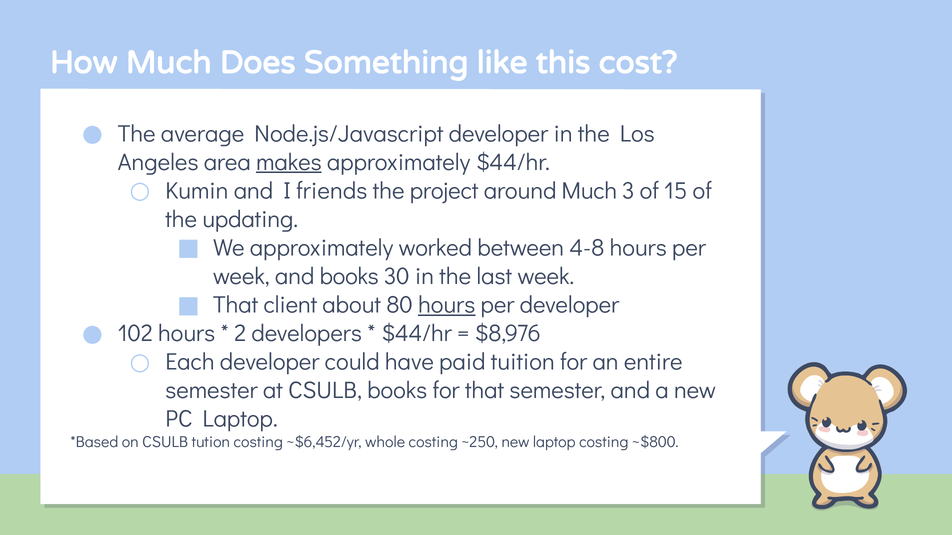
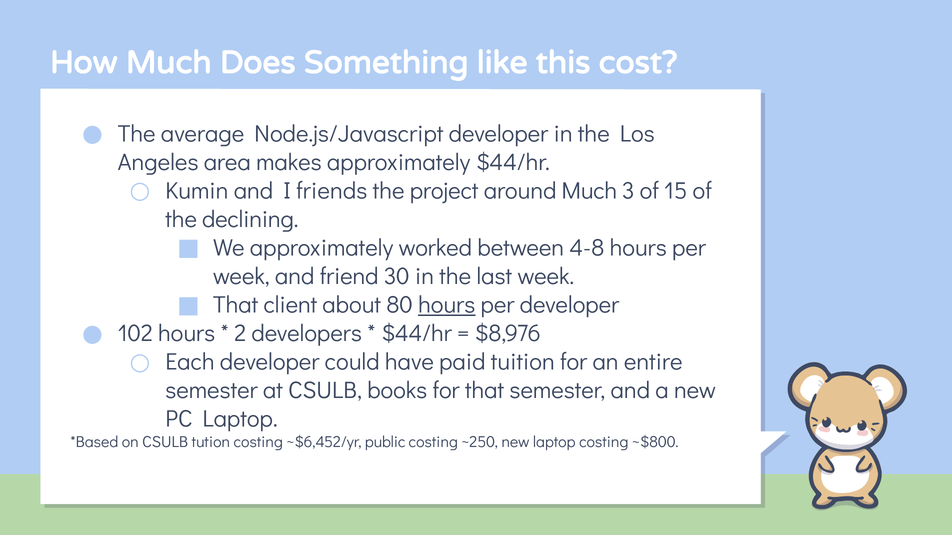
makes underline: present -> none (289, 162)
updating: updating -> declining (250, 220)
and books: books -> friend (349, 277)
whole: whole -> public (385, 443)
